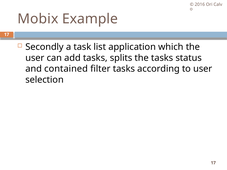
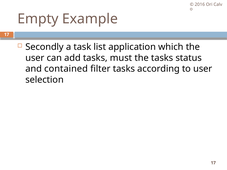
Mobix: Mobix -> Empty (38, 19)
splits: splits -> must (121, 58)
